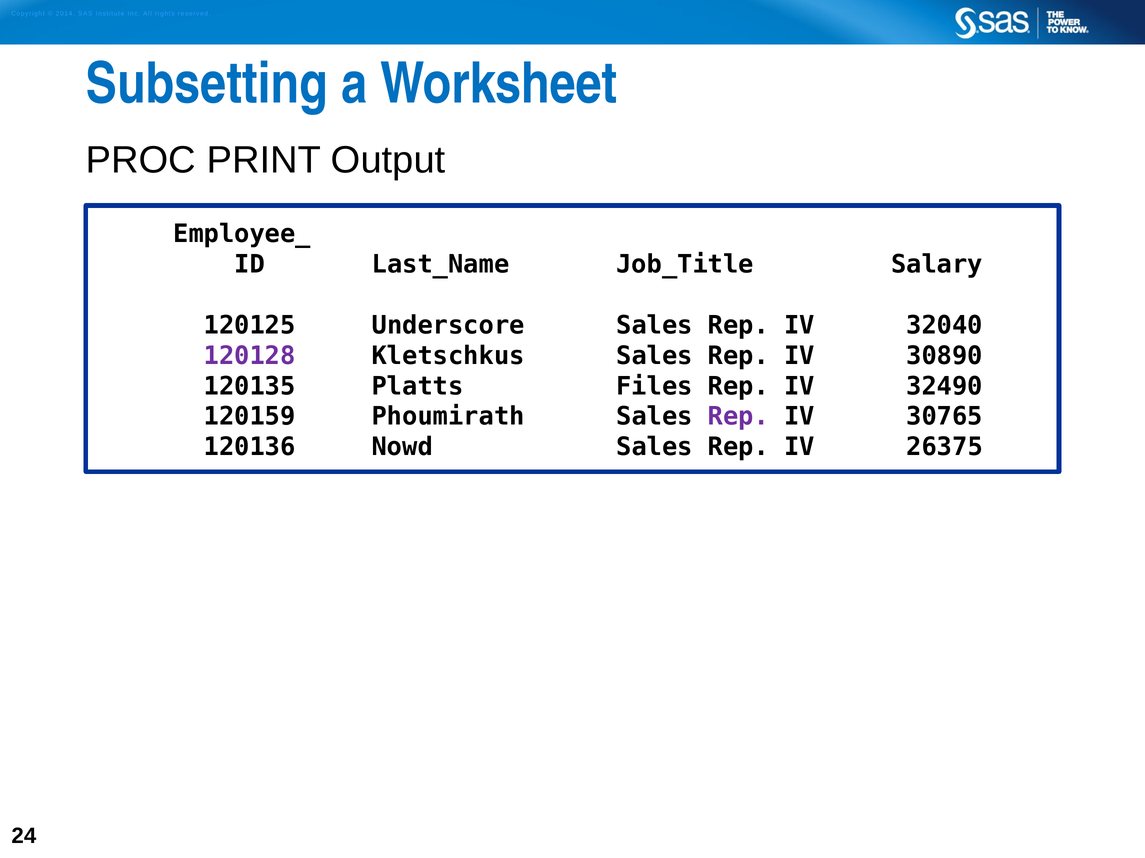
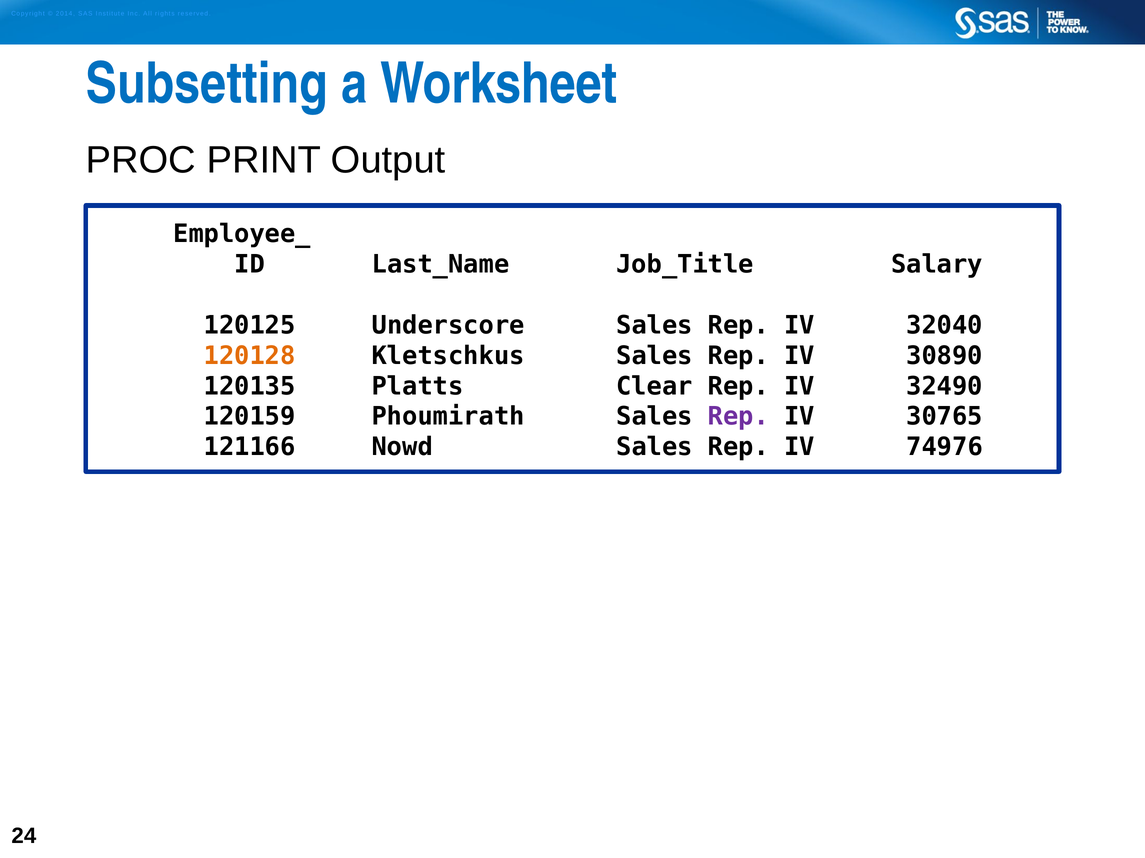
120128 colour: purple -> orange (250, 356)
Files: Files -> Clear (654, 386)
120136: 120136 -> 121166 (250, 447)
26375: 26375 -> 74976 (945, 447)
